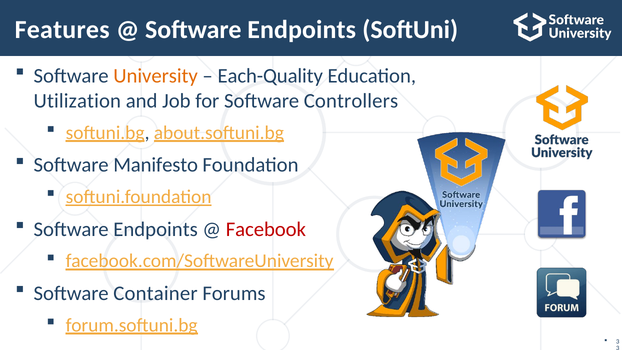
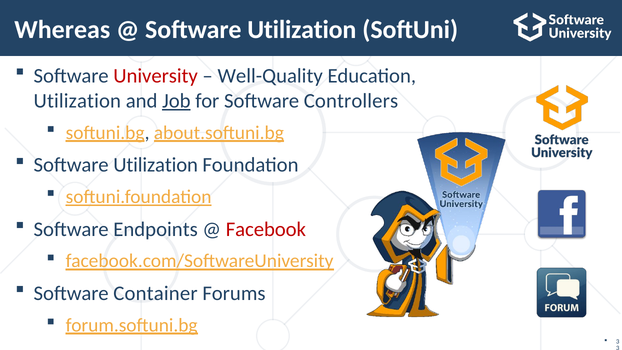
Features: Features -> Whereas (62, 30)
Endpoints: Endpoints -> Utilization (302, 30)
University colour: orange -> red (156, 76)
Each-Quality: Each-Quality -> Well-Quality (270, 76)
Job underline: none -> present (176, 101)
Manifesto: Manifesto -> Utilization (156, 165)
